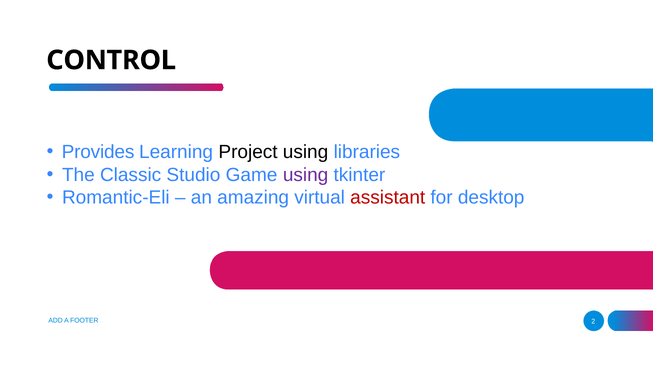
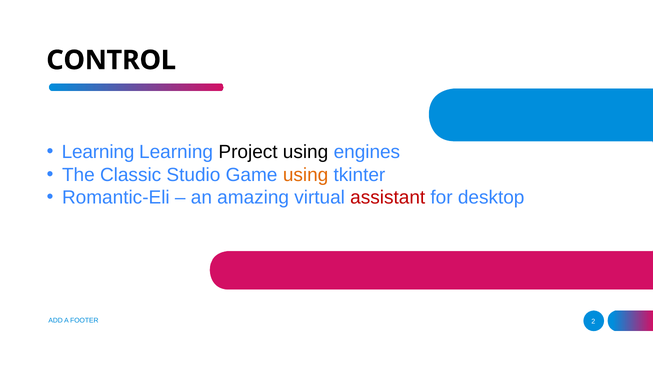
Provides: Provides -> Learning (98, 152)
libraries: libraries -> engines (367, 152)
using colour: purple -> orange (306, 175)
